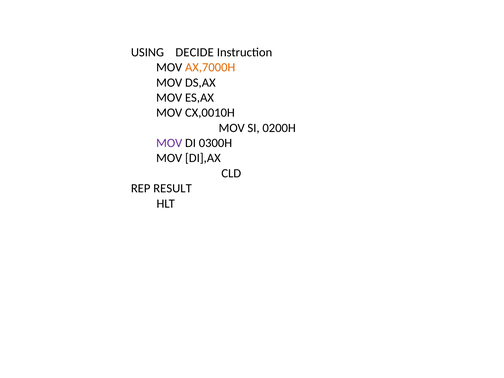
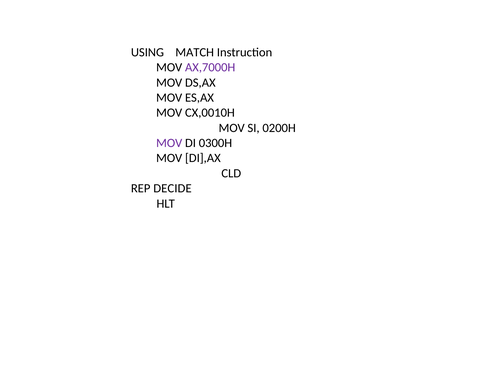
DECIDE: DECIDE -> MATCH (195, 52)
AX,7000H colour: orange -> purple (210, 67)
RESULT: RESULT -> DECIDE (173, 188)
